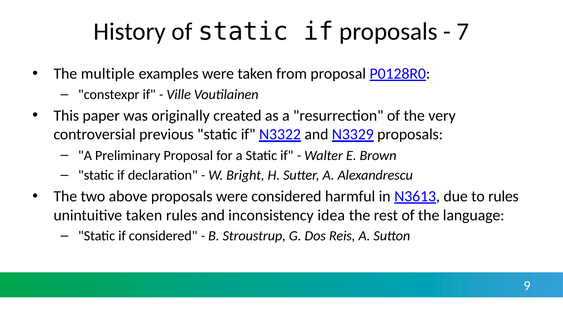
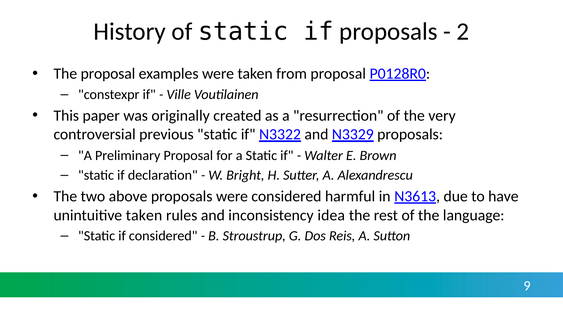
7: 7 -> 2 (463, 32)
The multiple: multiple -> proposal (108, 74)
to rules: rules -> have (503, 196)
